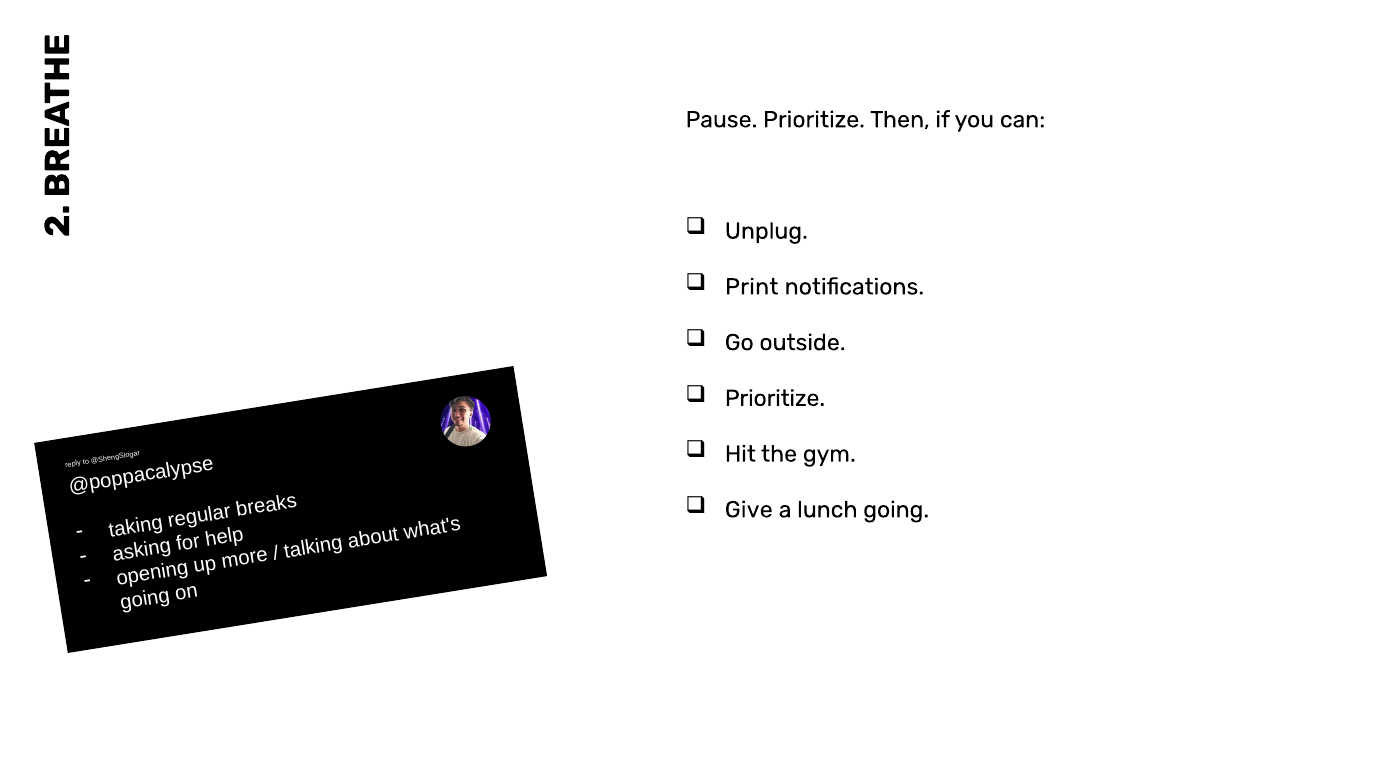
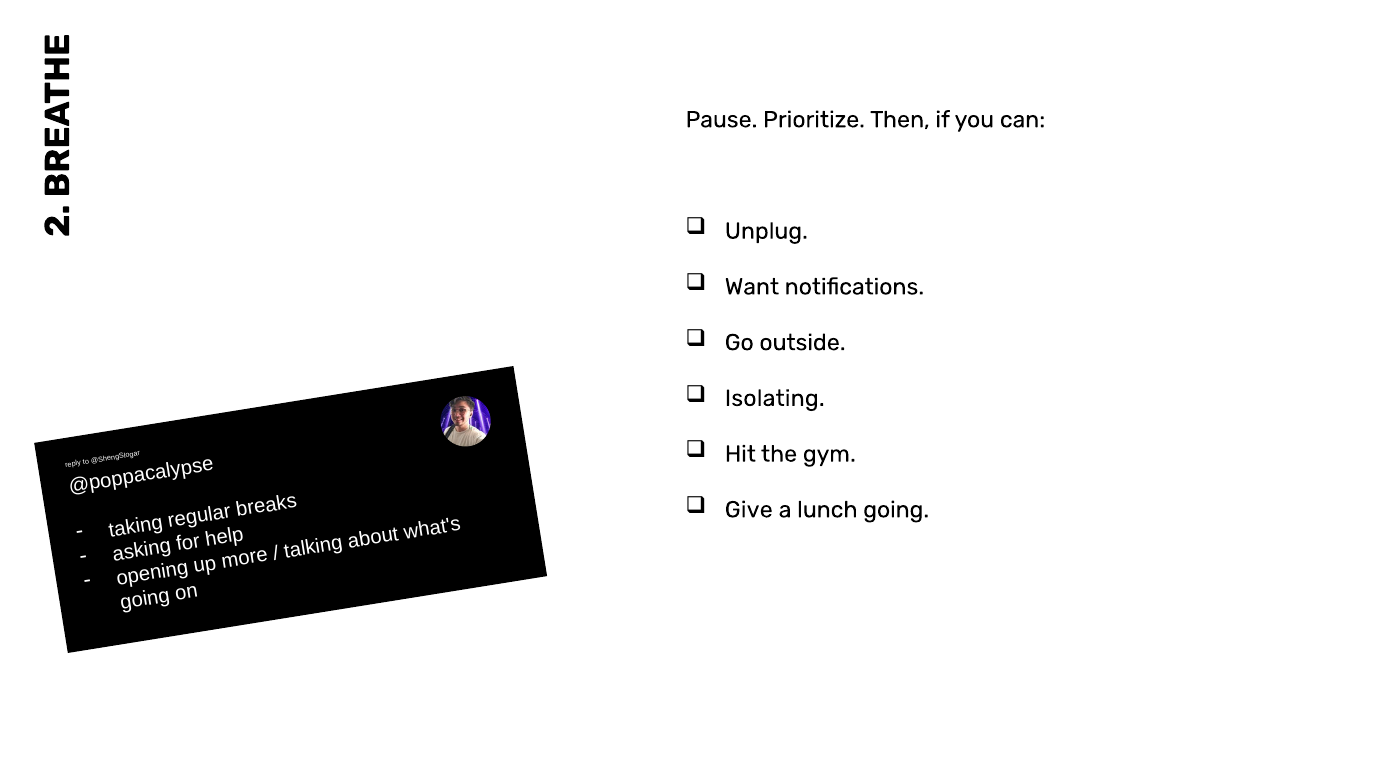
Print: Print -> Want (752, 287)
Prioritize: Prioritize -> Isolating (775, 398)
